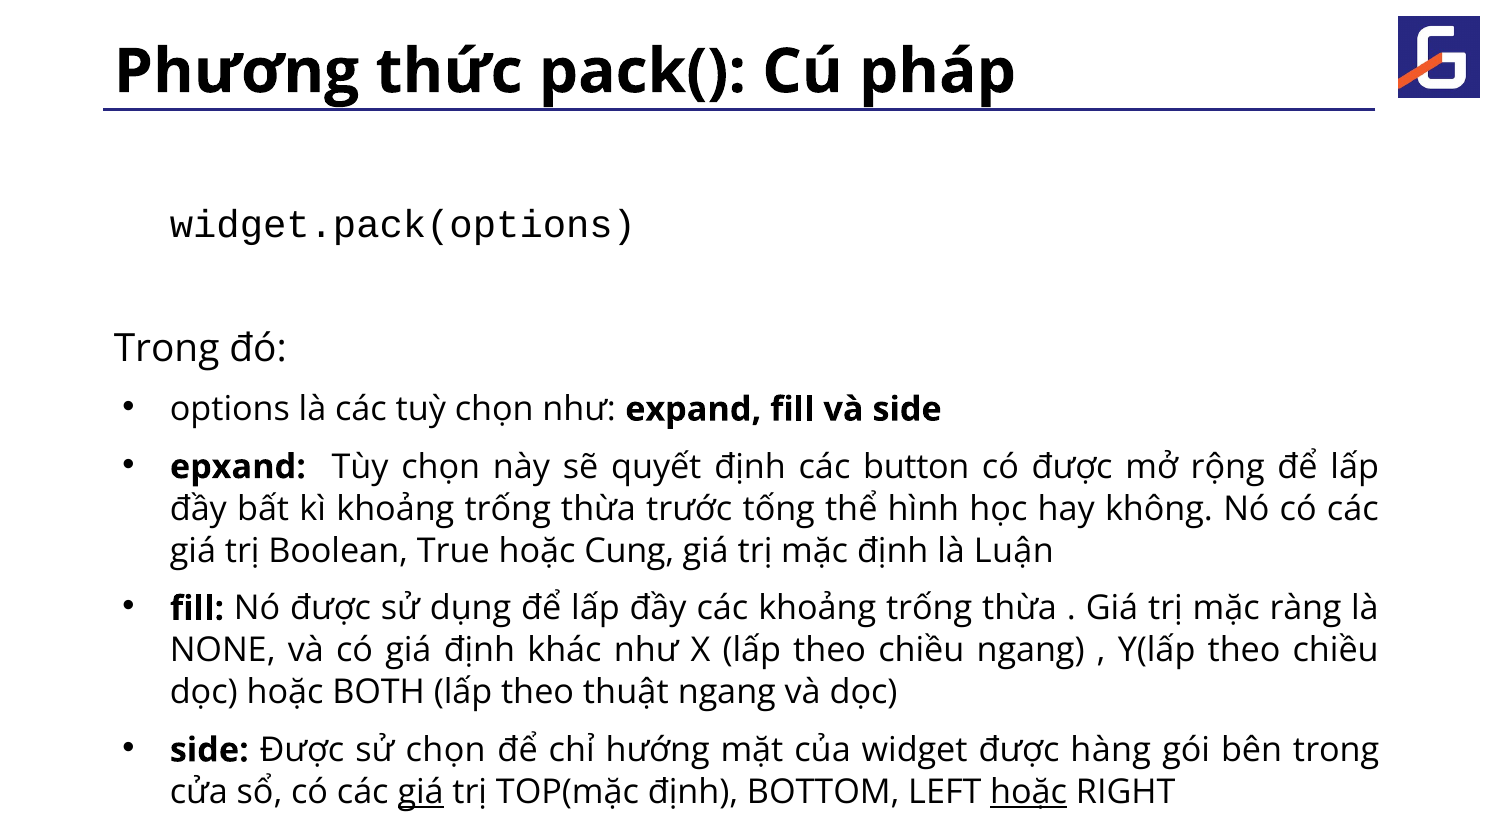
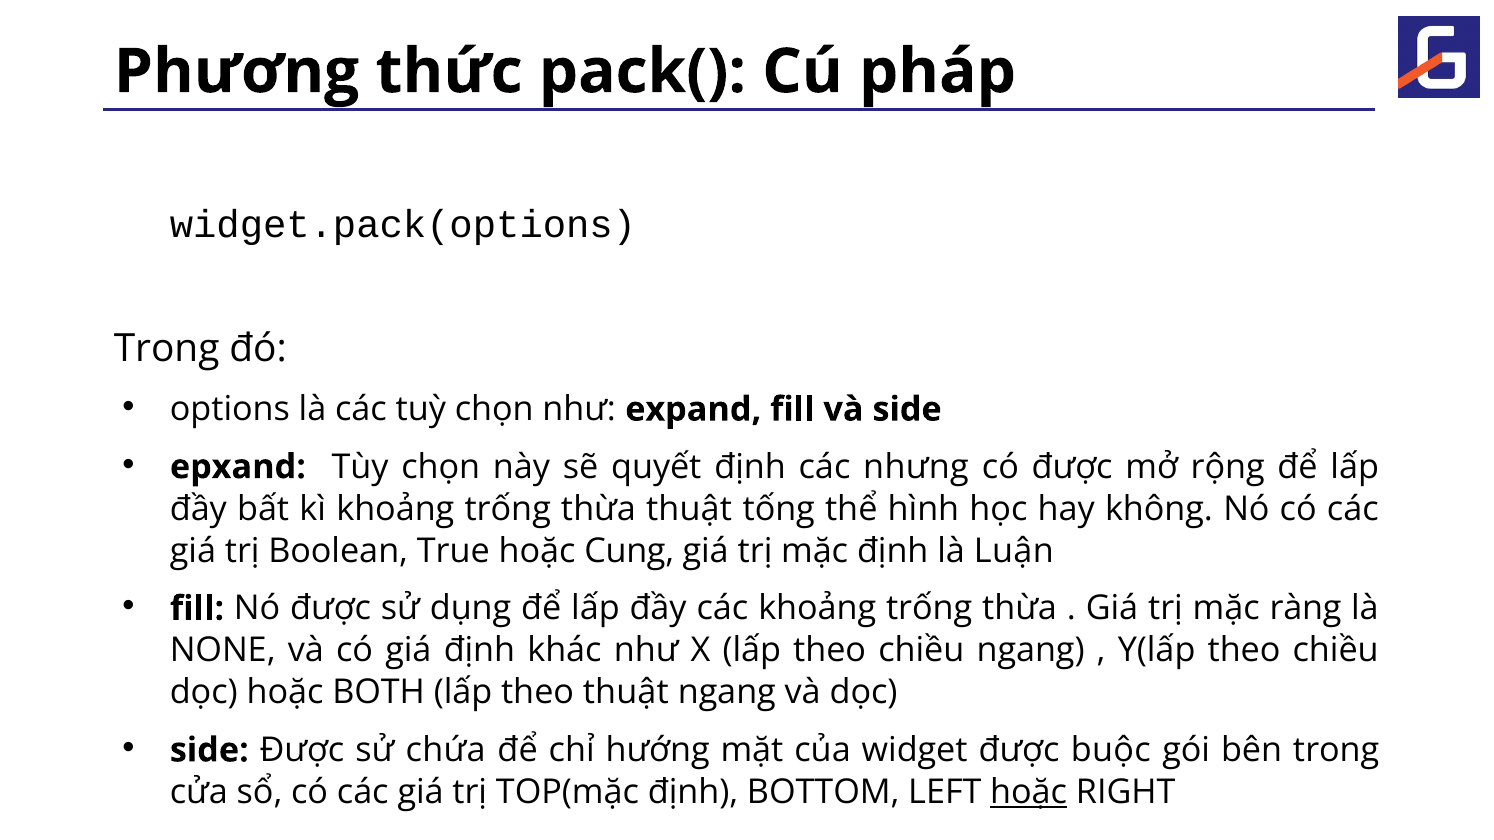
button: button -> nhưng (916, 467)
thừa trước: trước -> thuật (689, 509)
sử chọn: chọn -> chứa (446, 751)
hàng: hàng -> buộc (1111, 751)
giá underline: present -> none (421, 793)
